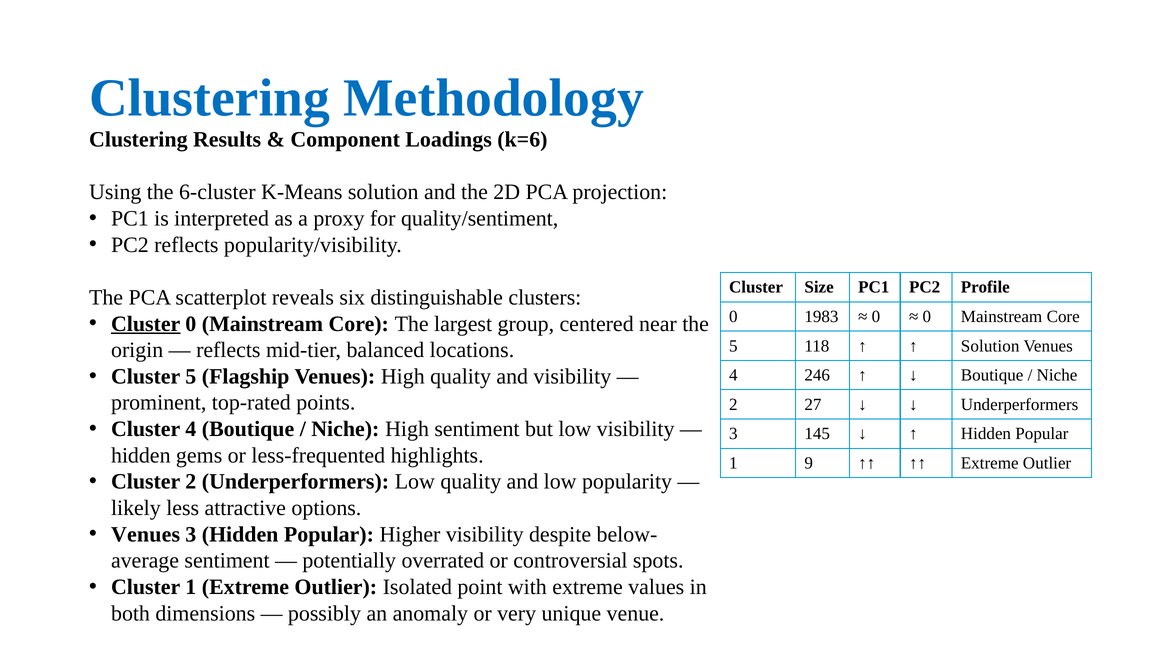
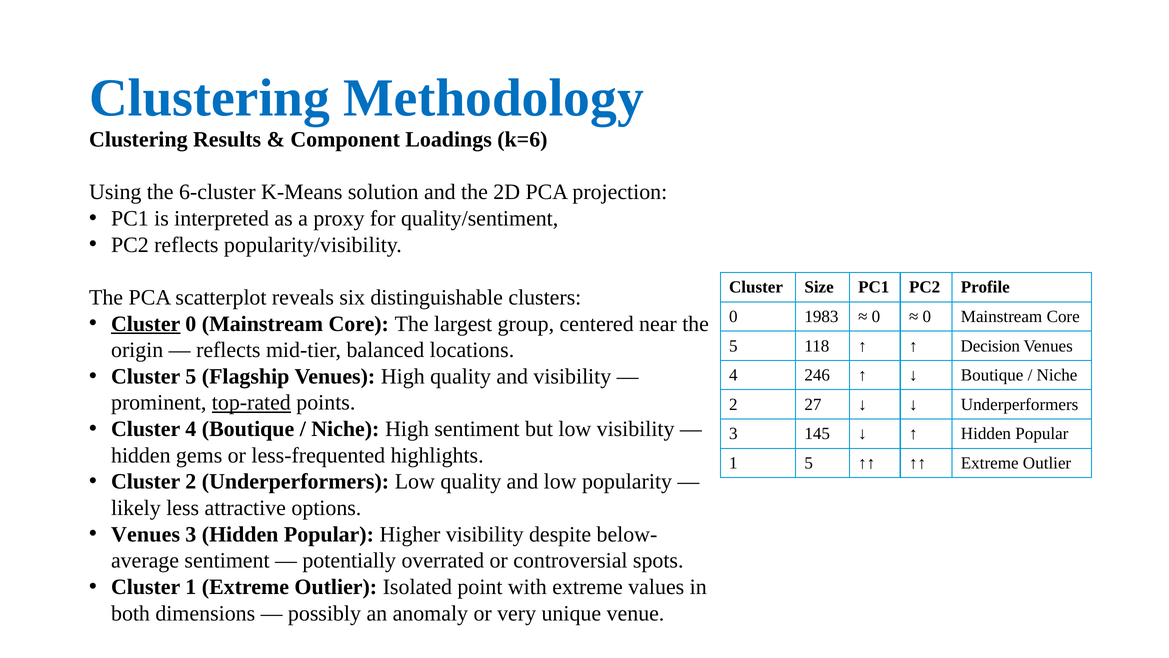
Solution: Solution -> Decision (990, 346)
top-rated underline: none -> present (251, 402)
1 9: 9 -> 5 (809, 463)
